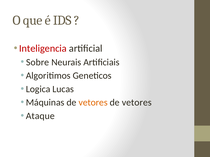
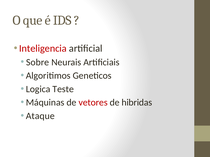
Lucas: Lucas -> Teste (63, 89)
vetores colour: orange -> red (93, 103)
vetores: vetores -> hibridas (137, 103)
